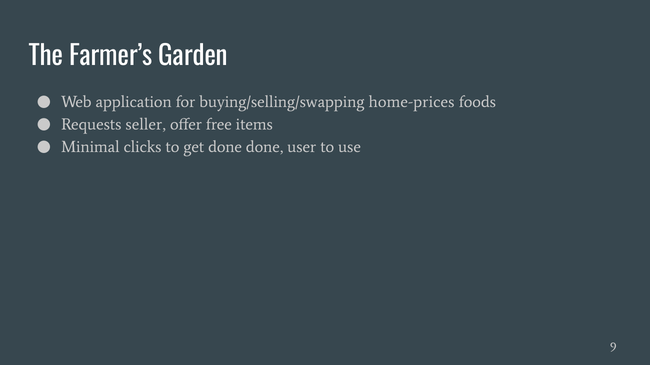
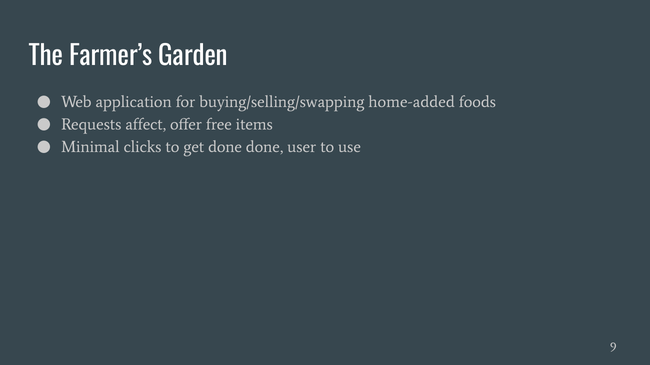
home-prices: home-prices -> home-added (412, 102)
seller: seller -> affect (146, 125)
